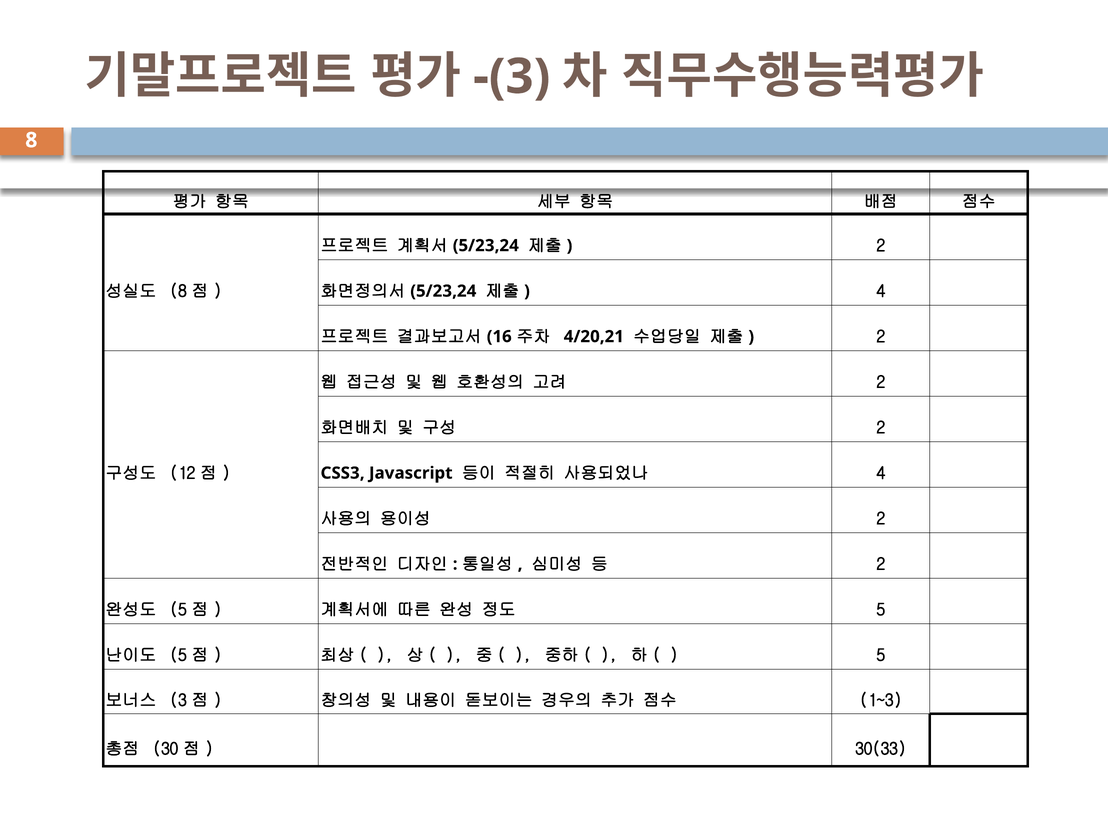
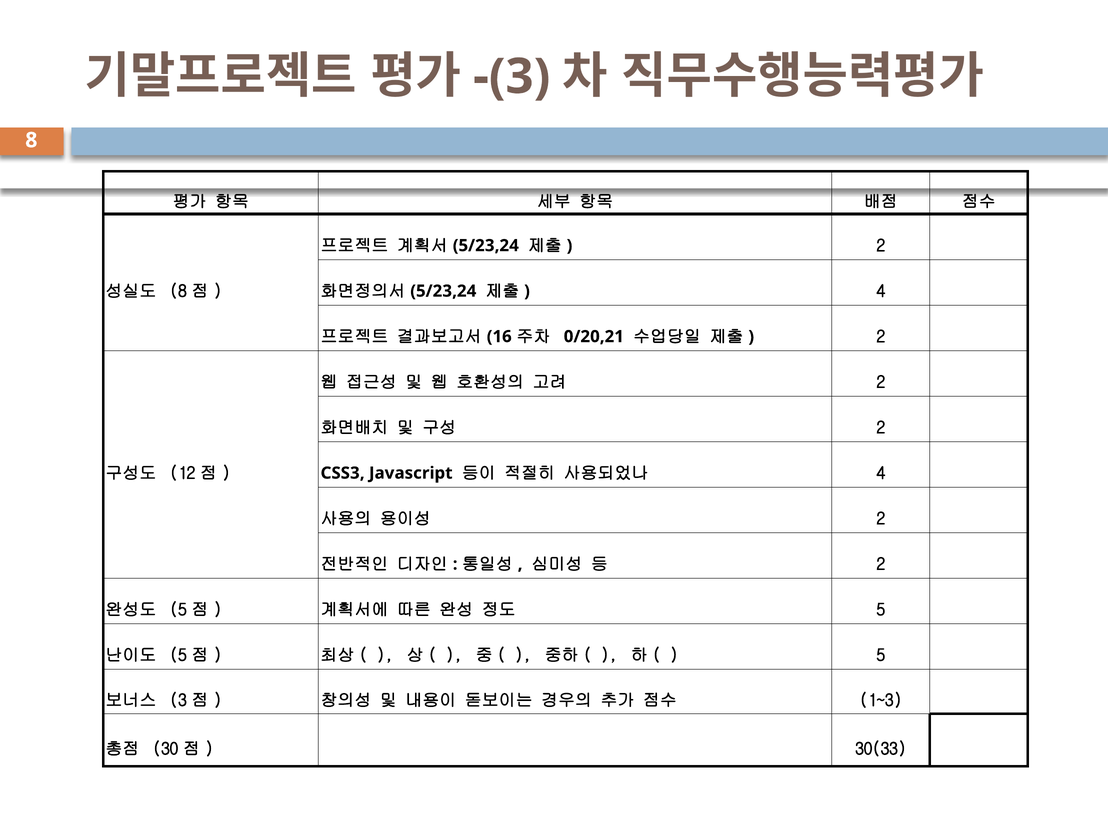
4/20,21: 4/20,21 -> 0/20,21 (594, 337)
